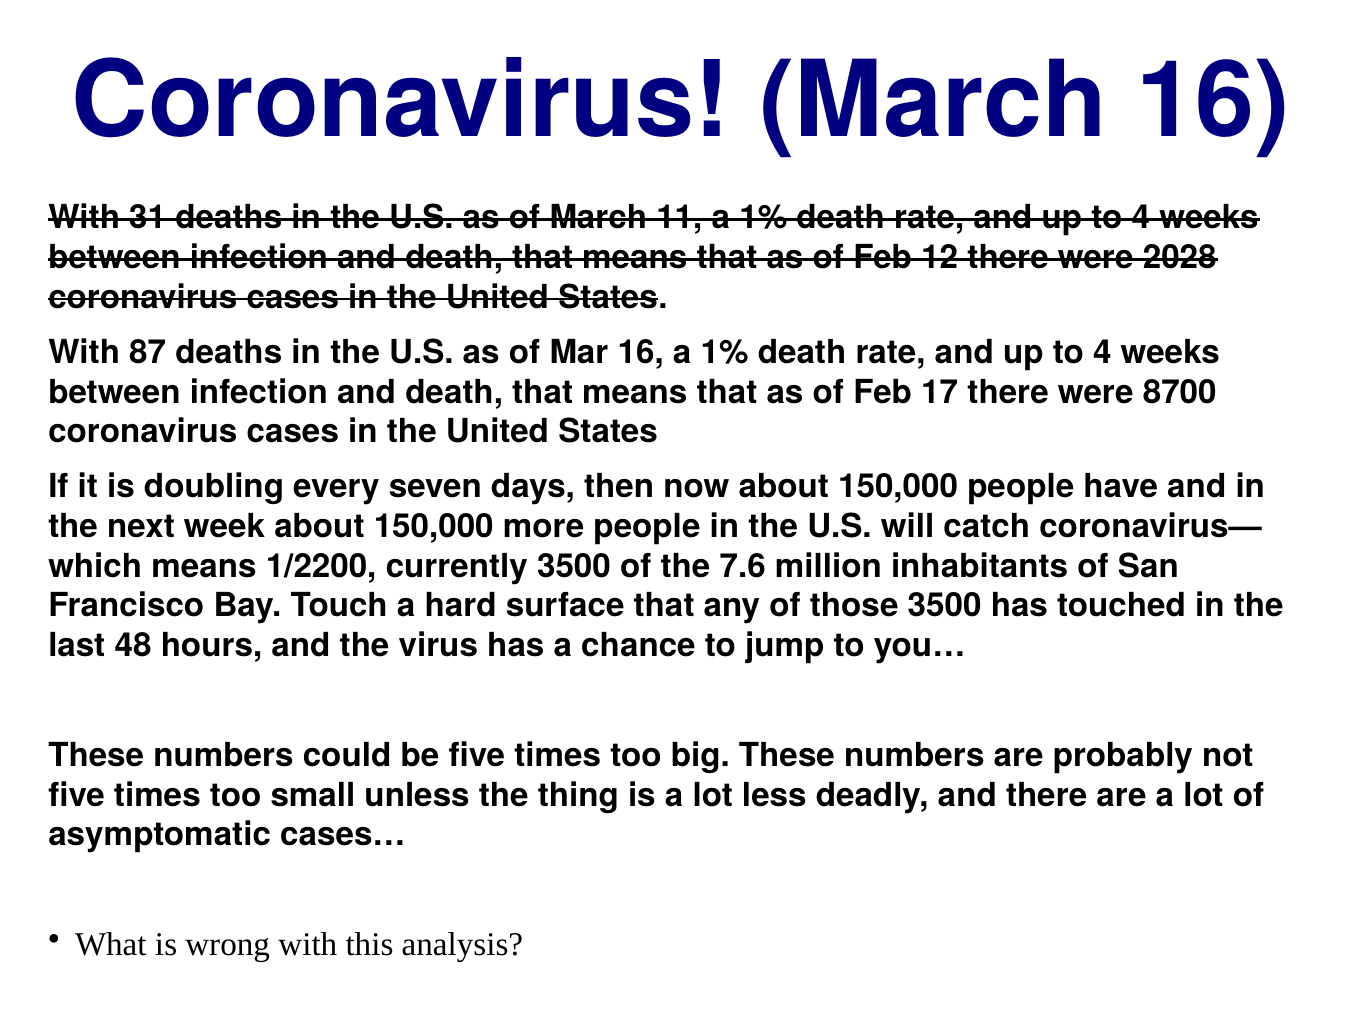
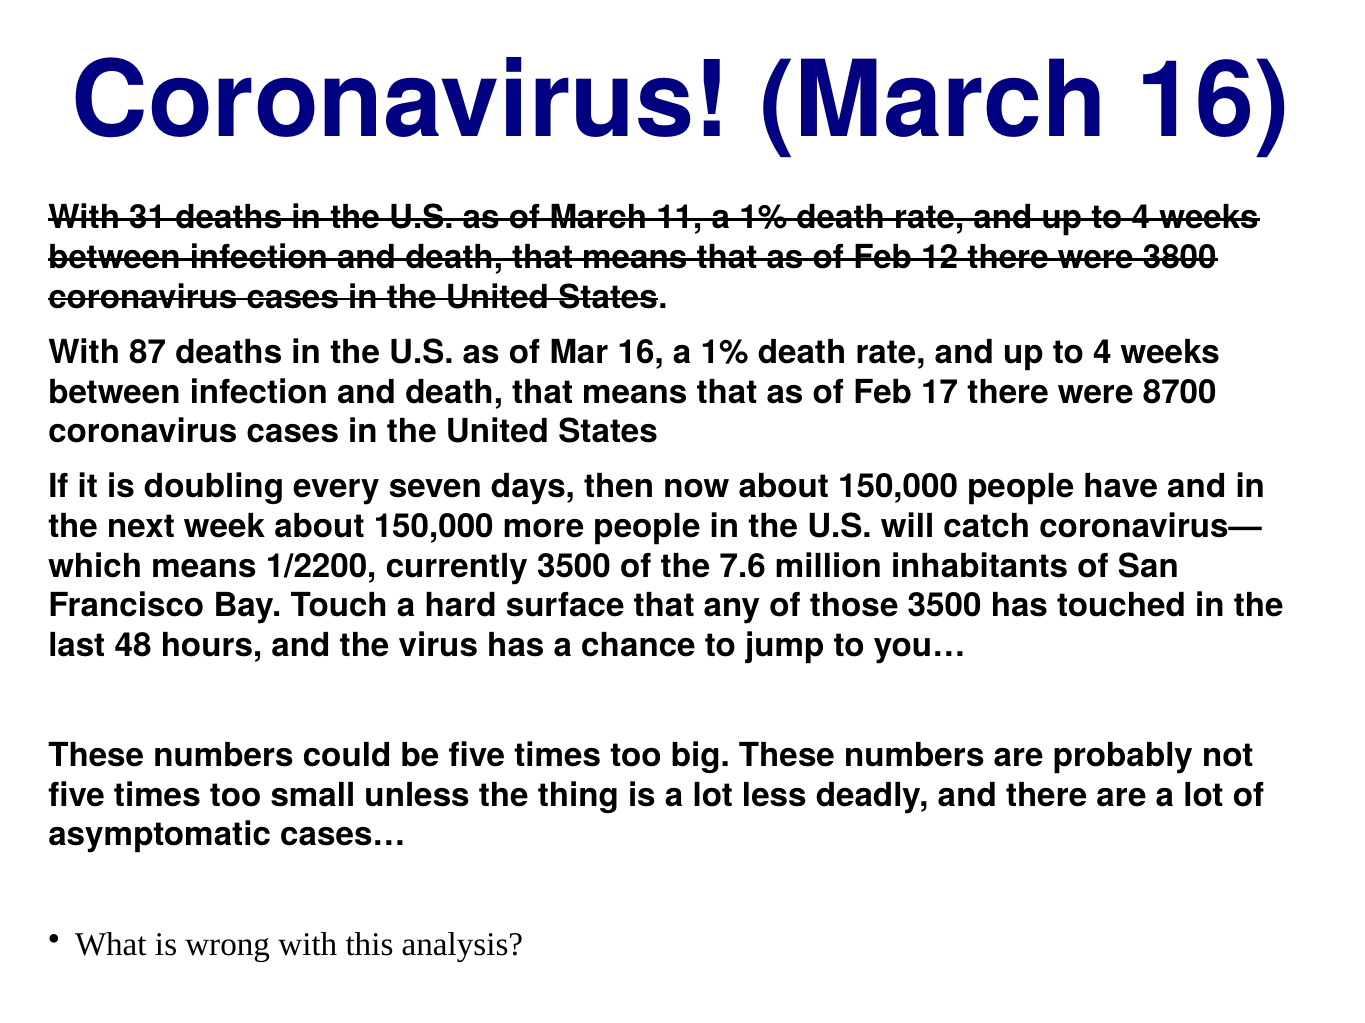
2028: 2028 -> 3800 (1180, 258)
